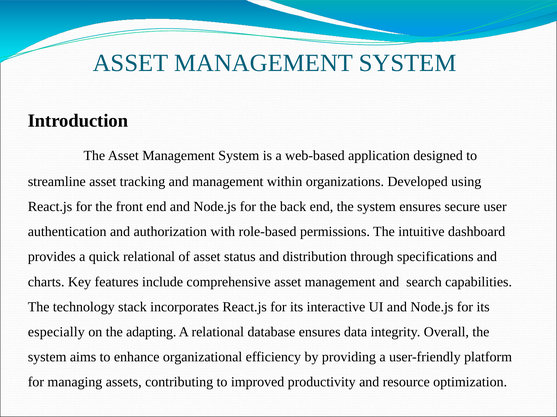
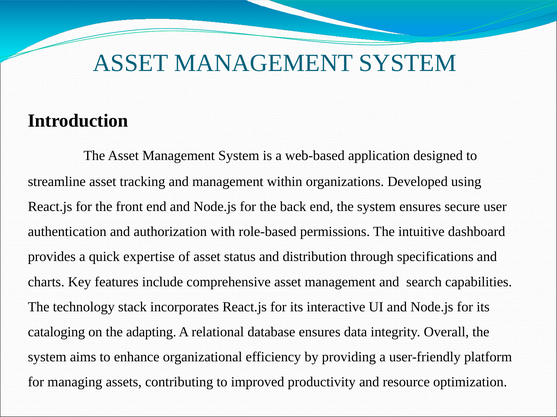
quick relational: relational -> expertise (149, 257)
especially: especially -> cataloging (56, 332)
